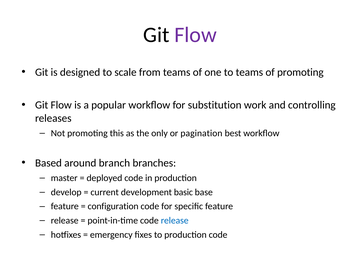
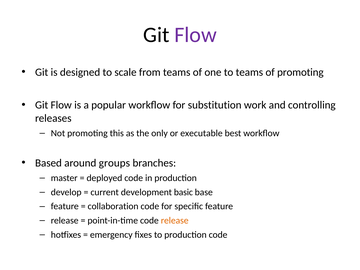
pagination: pagination -> executable (201, 133)
branch: branch -> groups (114, 163)
configuration: configuration -> collaboration (113, 206)
release colour: blue -> orange (175, 221)
